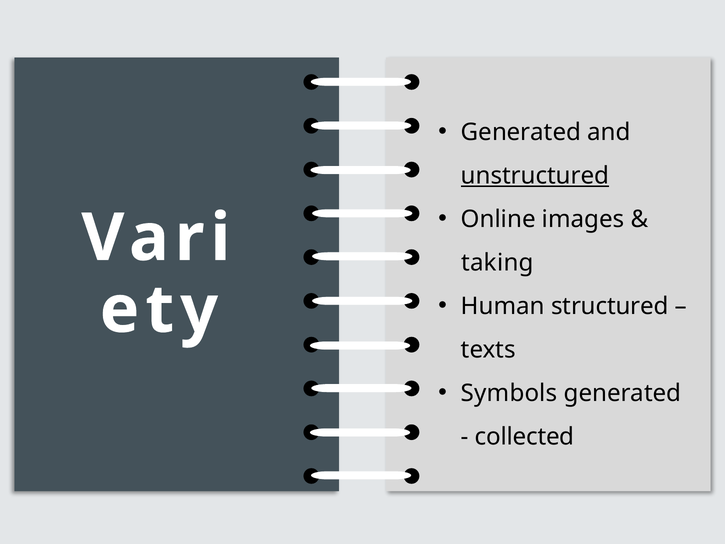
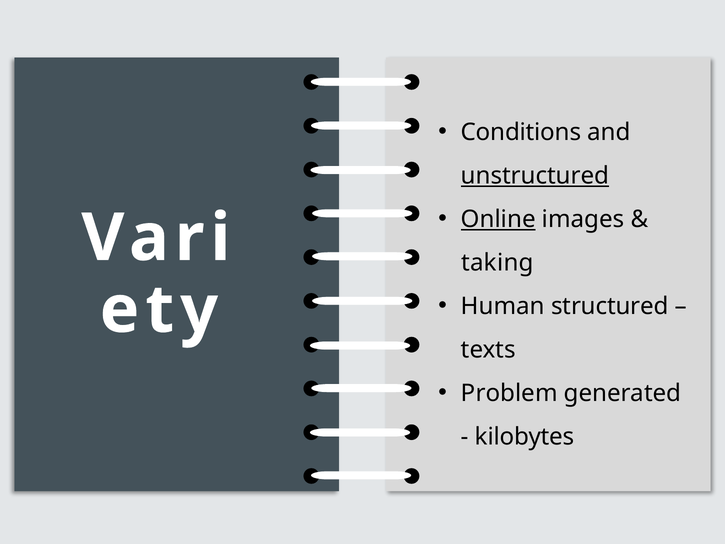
Generated: Generated -> Conditions (521, 132)
Online underline: none -> present (498, 219)
Symbols: Symbols -> Problem (509, 393)
collected: collected -> kilobytes (525, 437)
